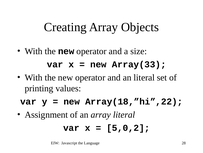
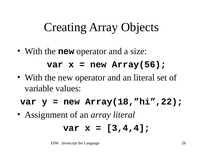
Array(33: Array(33 -> Array(56 (139, 64)
printing: printing -> variable (39, 88)
5,0,2: 5,0,2 -> 3,4,4 (128, 127)
